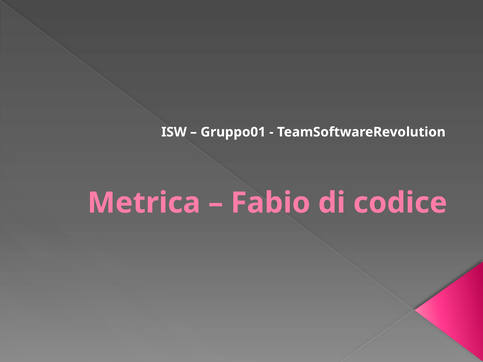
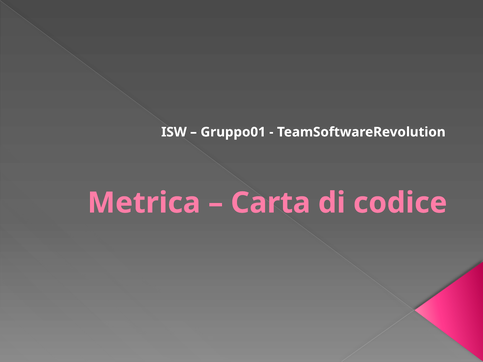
Fabio: Fabio -> Carta (271, 203)
